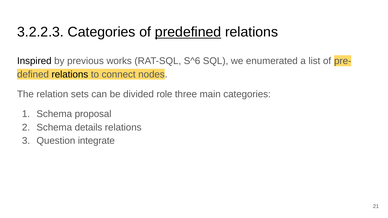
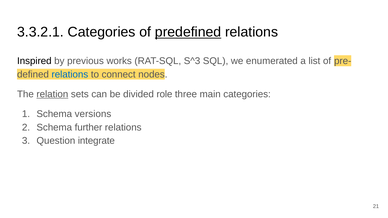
3.2.2.3: 3.2.2.3 -> 3.3.2.1 (40, 32)
S^6: S^6 -> S^3 (192, 61)
relations colour: black -> blue (70, 74)
relation underline: none -> present (52, 94)
proposal: proposal -> versions (93, 114)
details: details -> further (88, 127)
